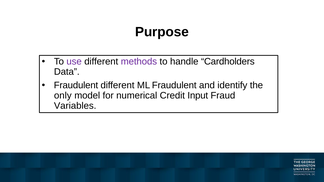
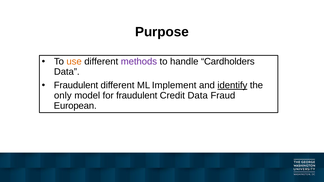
use colour: purple -> orange (74, 62)
ML Fraudulent: Fraudulent -> Implement (174, 85)
identify underline: none -> present (232, 85)
for numerical: numerical -> fraudulent (137, 96)
Credit Input: Input -> Data (198, 96)
Variables: Variables -> European (75, 106)
